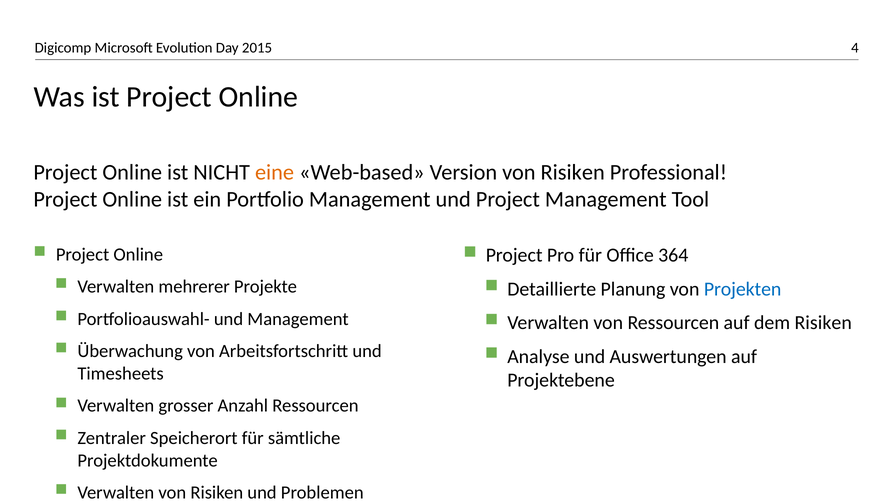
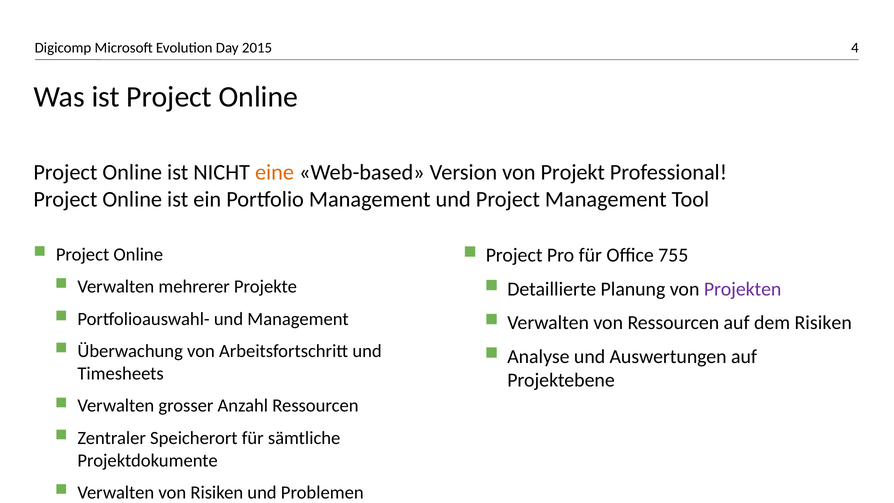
Version von Risiken: Risiken -> Projekt (573, 172)
364: 364 -> 755 (673, 255)
Projekten colour: blue -> purple (743, 289)
